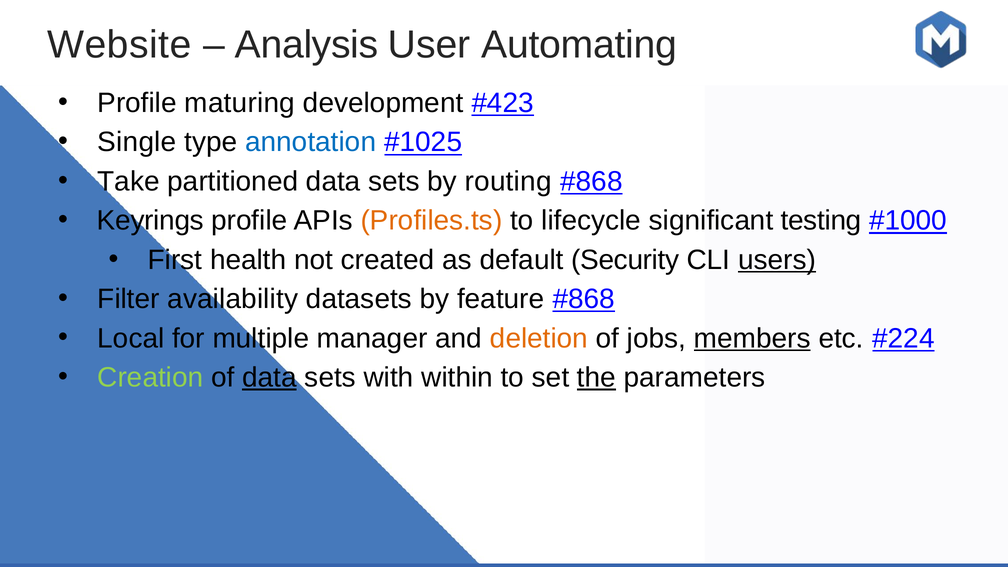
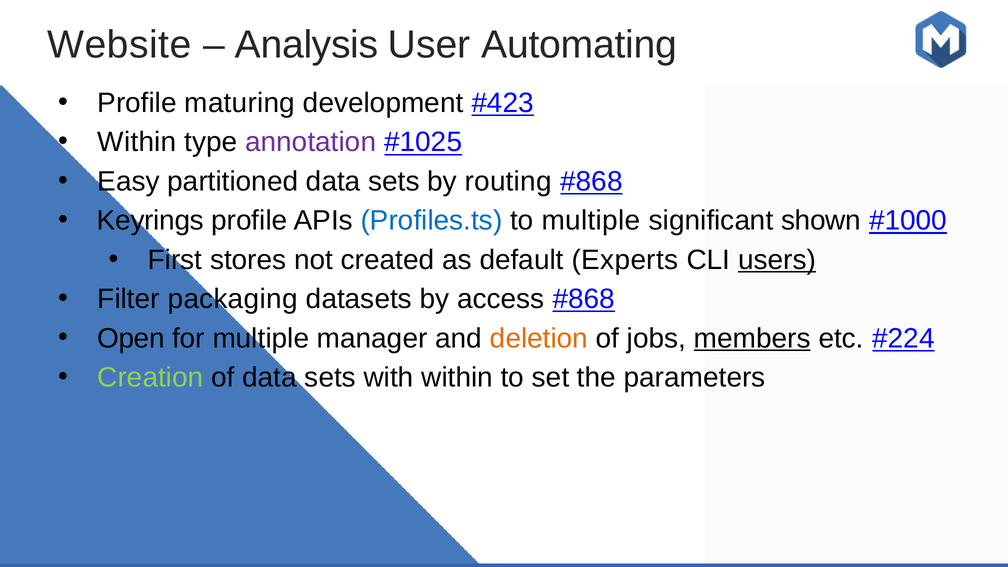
Single: Single -> Within (137, 142)
annotation colour: blue -> purple (311, 142)
Take: Take -> Easy (128, 181)
Profiles.ts colour: orange -> blue (431, 221)
to lifecycle: lifecycle -> multiple (591, 221)
testing: testing -> shown (821, 221)
health: health -> stores (248, 260)
Security: Security -> Experts (625, 260)
availability: availability -> packaging (233, 299)
feature: feature -> access (501, 299)
Local: Local -> Open (131, 338)
data underline: present -> none (269, 377)
the underline: present -> none (596, 377)
